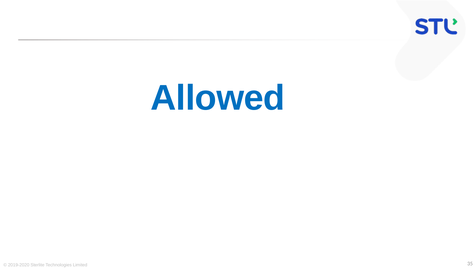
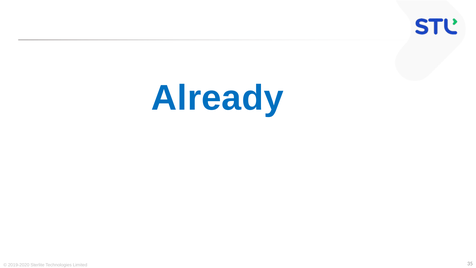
Allowed: Allowed -> Already (217, 98)
